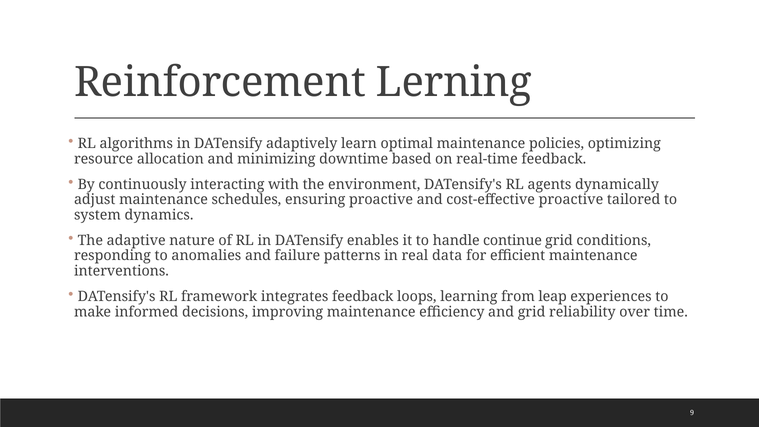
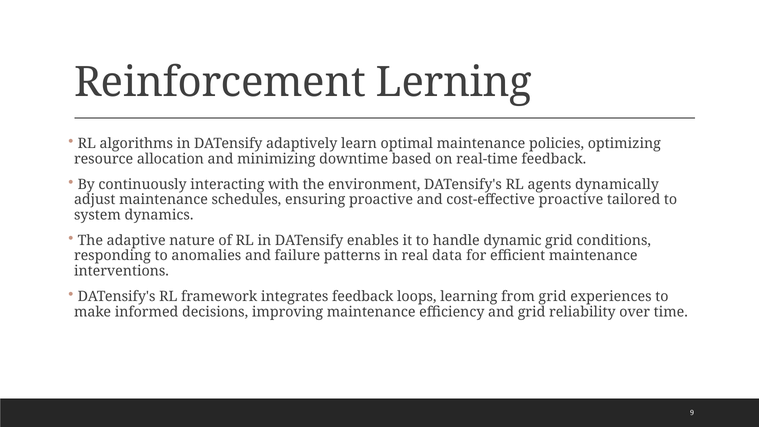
continue: continue -> dynamic (513, 240)
from leap: leap -> grid (552, 296)
